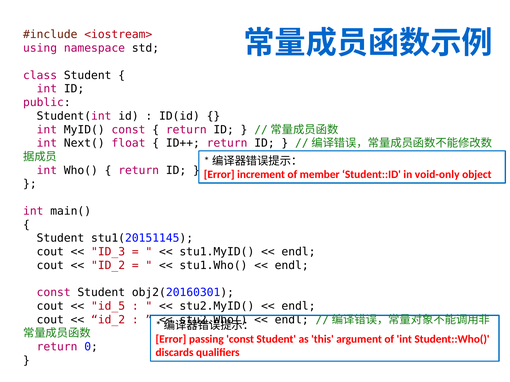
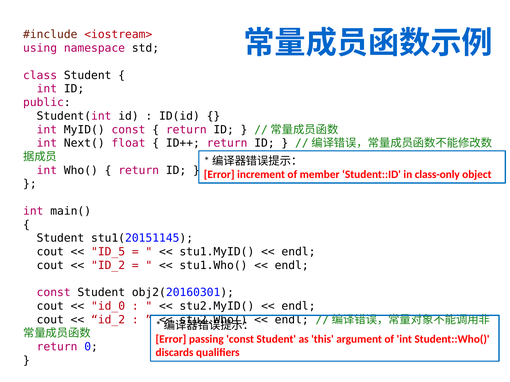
void-only: void-only -> class-only (437, 175)
ID_3: ID_3 -> ID_5 (108, 252)
id_5: id_5 -> id_0 (108, 306)
